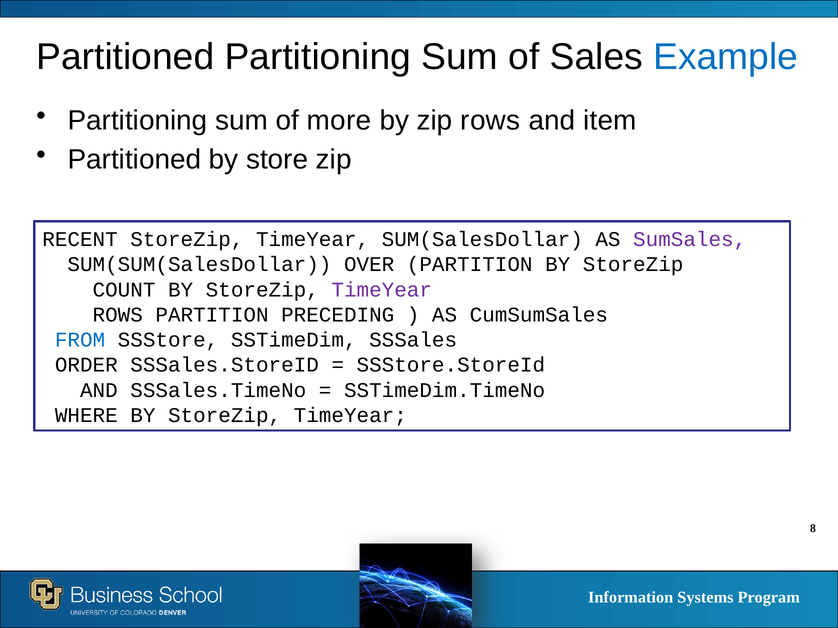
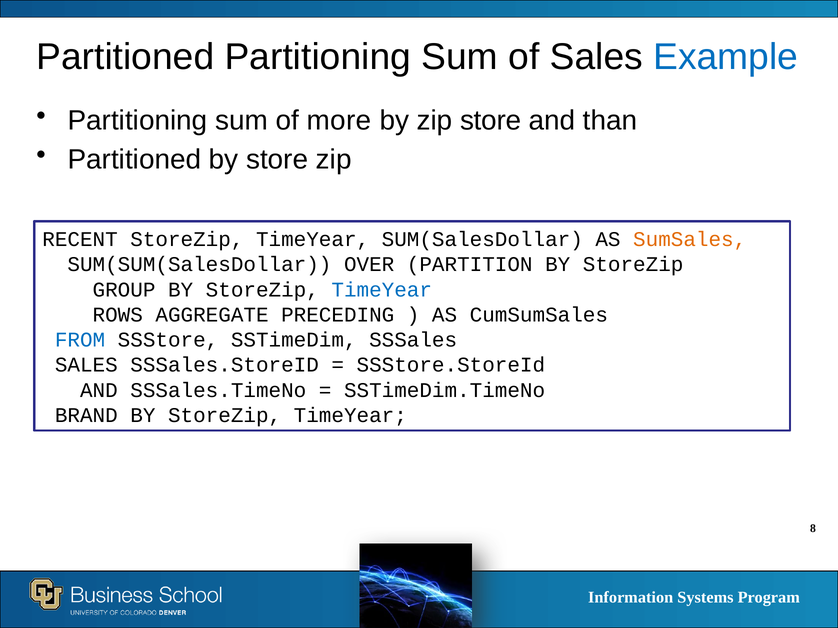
zip rows: rows -> store (491, 121)
item: item -> than (610, 121)
SumSales colour: purple -> orange (690, 240)
COUNT: COUNT -> GROUP (124, 290)
TimeYear colour: purple -> blue (382, 290)
ROWS PARTITION: PARTITION -> AGGREGATE (212, 315)
ORDER: ORDER -> SALES (86, 365)
WHERE: WHERE -> BRAND (86, 416)
